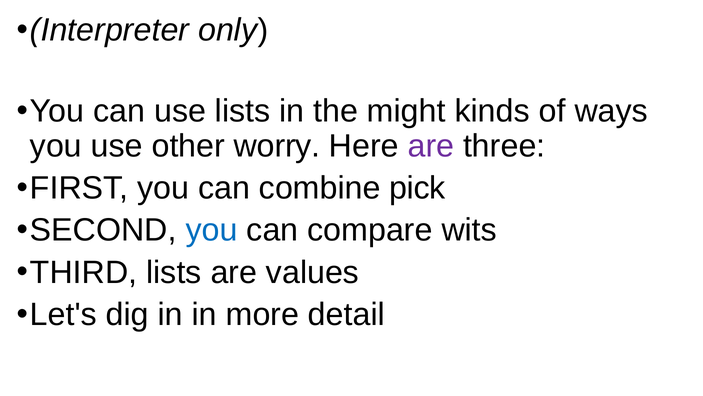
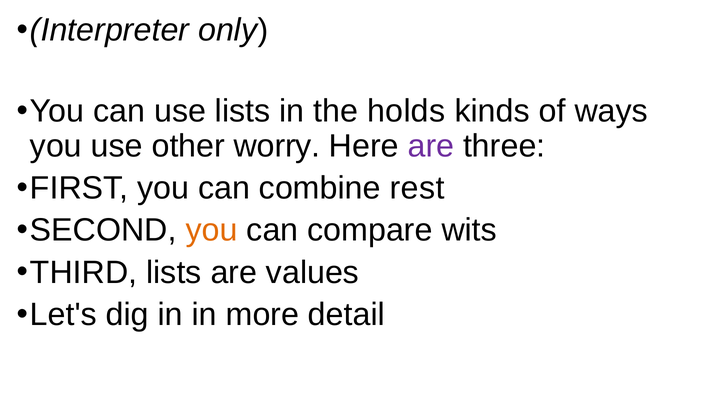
might: might -> holds (406, 111)
pick: pick -> rest (417, 188)
you colour: blue -> orange (212, 230)
